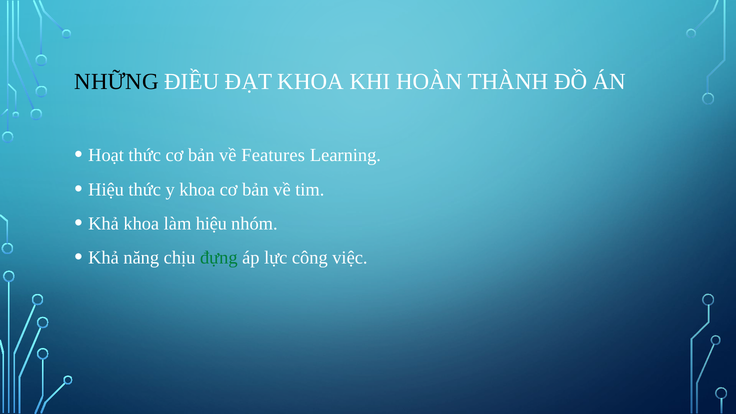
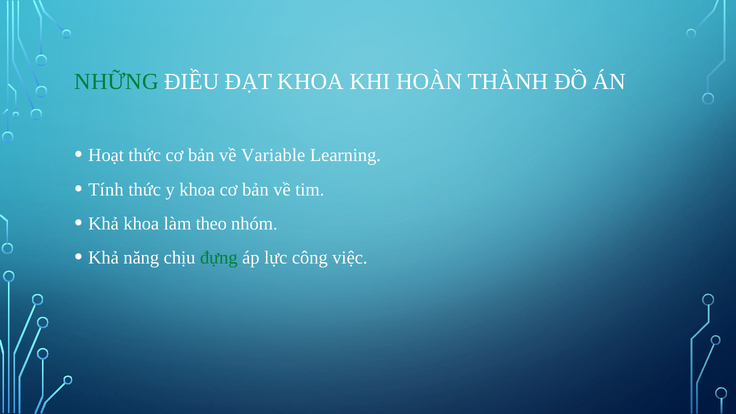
NHỮNG colour: black -> green (117, 82)
Features: Features -> Variable (273, 155)
Hiệu: Hiệu -> Tính (106, 189)
làm hiệu: hiệu -> theo (211, 224)
